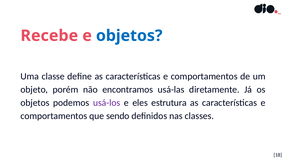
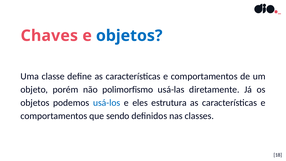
Recebe: Recebe -> Chaves (49, 36)
encontramos: encontramos -> polimorfismo (128, 89)
usá-los colour: purple -> blue (107, 103)
